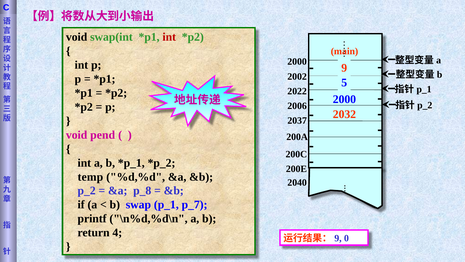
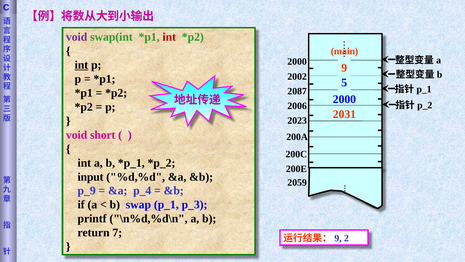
void colour: black -> purple (77, 37)
int underline: none -> present (81, 65)
2022: 2022 -> 2087 (297, 91)
2032: 2032 -> 2031 (344, 114)
2037: 2037 -> 2023 (297, 120)
pend: pend -> short (103, 135)
temp: temp -> input (91, 177)
2040: 2040 -> 2059 (297, 182)
p_2: p_2 -> p_9 (87, 190)
p_8: p_8 -> p_4 (142, 190)
p_7: p_7 -> p_3 (195, 204)
4: 4 -> 7 (117, 232)
0: 0 -> 2 (346, 238)
